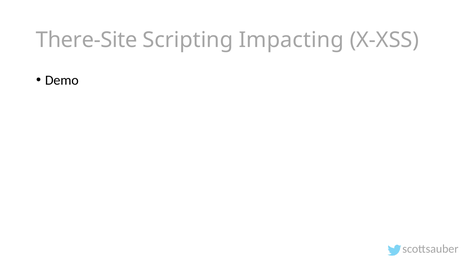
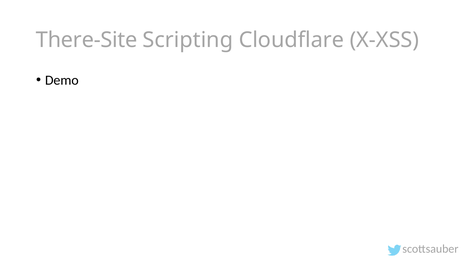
Impacting: Impacting -> Cloudflare (291, 40)
